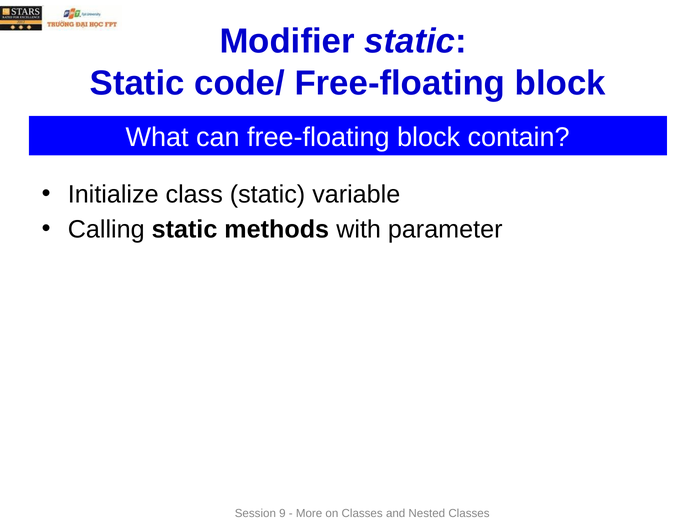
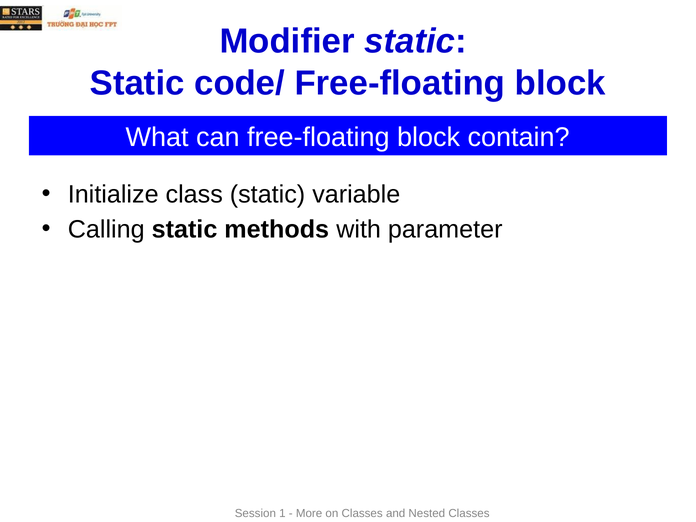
9: 9 -> 1 (282, 513)
